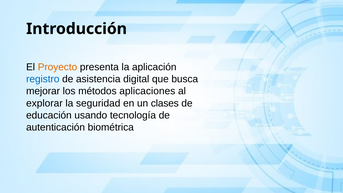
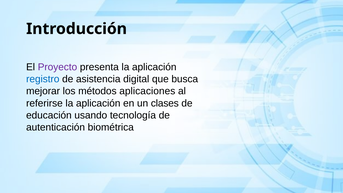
Proyecto colour: orange -> purple (57, 67)
explorar: explorar -> referirse (44, 103)
seguridad: seguridad -> aplicación (98, 103)
